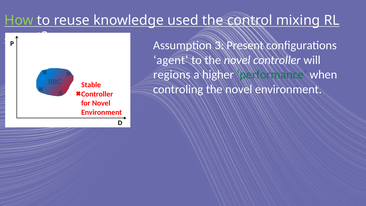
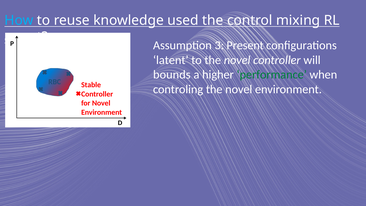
How colour: light green -> light blue (19, 20)
agent: agent -> latent (171, 60)
regions: regions -> bounds (172, 75)
